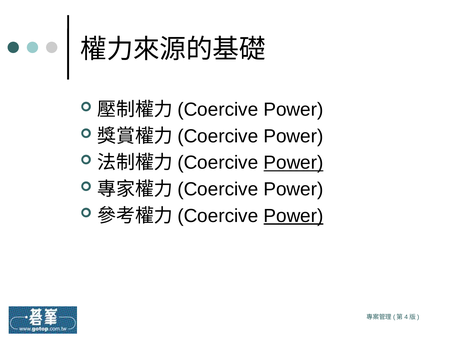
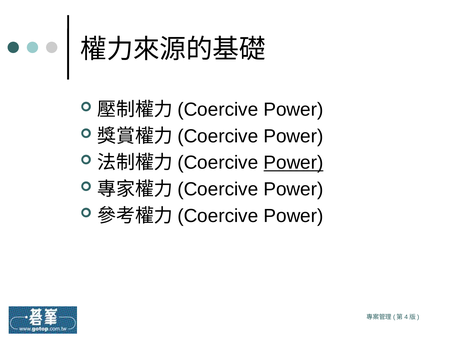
Power underline: present -> none (293, 215)
